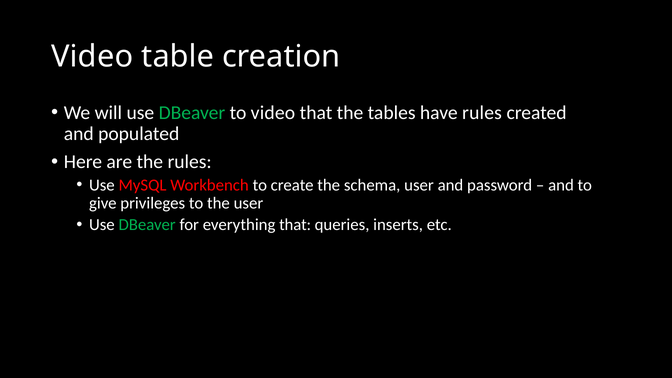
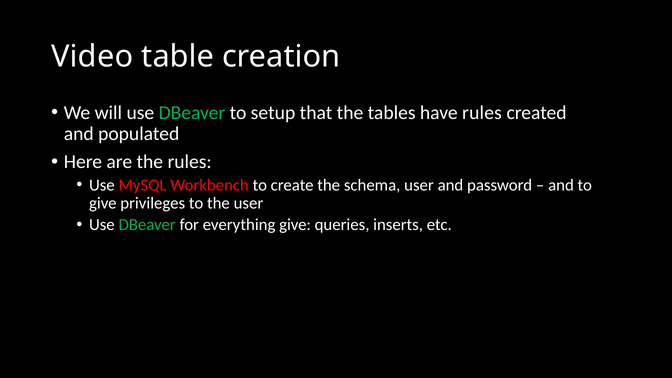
to video: video -> setup (273, 113)
everything that: that -> give (295, 225)
